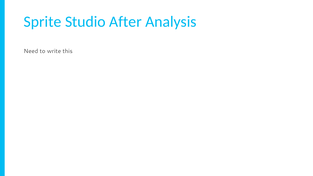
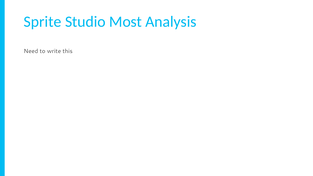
After: After -> Most (126, 22)
